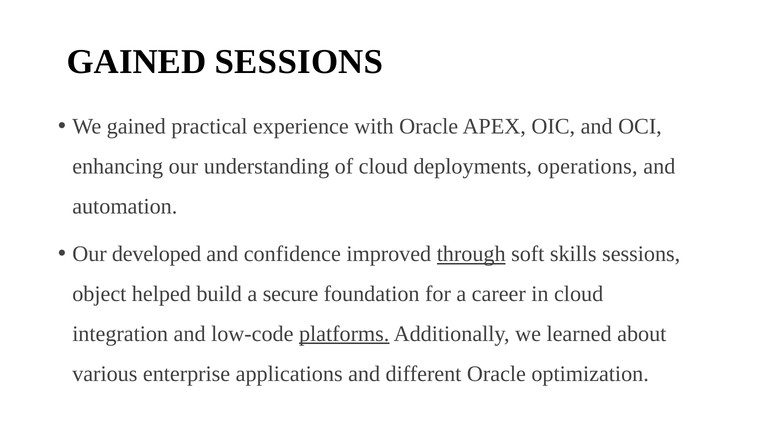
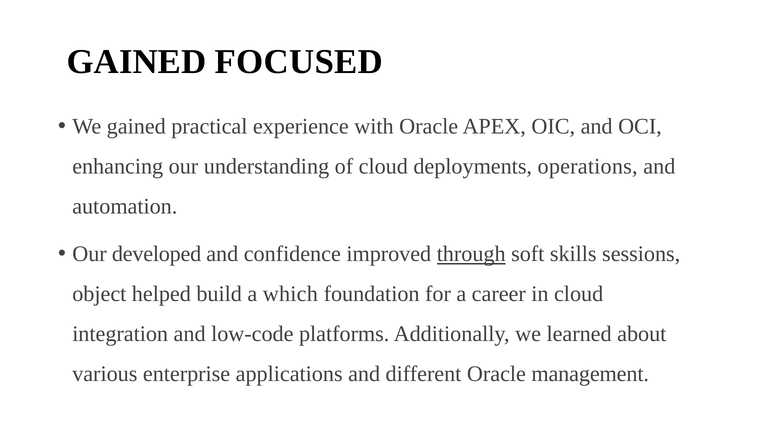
GAINED SESSIONS: SESSIONS -> FOCUSED (299, 62)
secure: secure -> which (290, 294)
platforms underline: present -> none (344, 334)
optimization: optimization -> management (590, 374)
